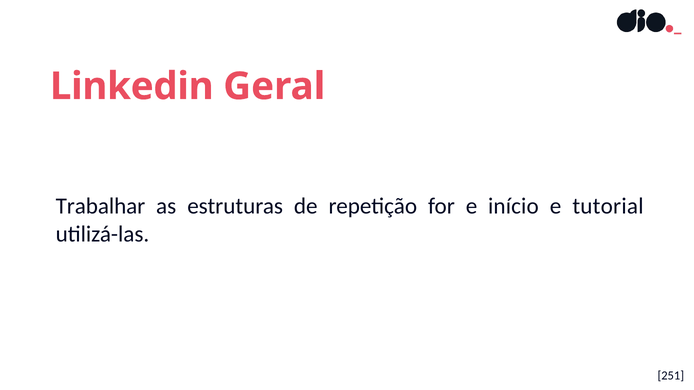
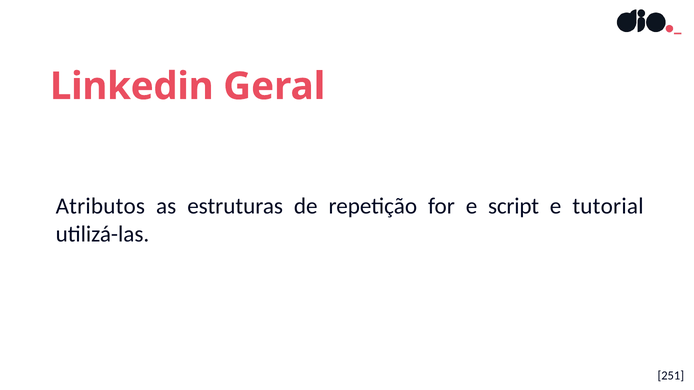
Trabalhar: Trabalhar -> Atributos (100, 206)
início: início -> script (514, 206)
